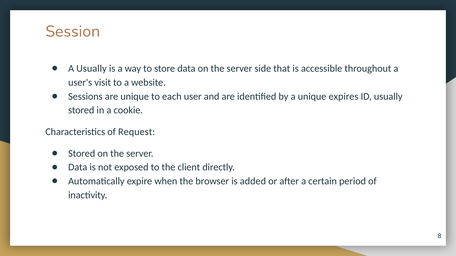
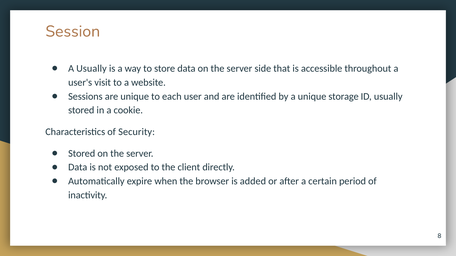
expires: expires -> storage (344, 97)
Request: Request -> Security (137, 132)
